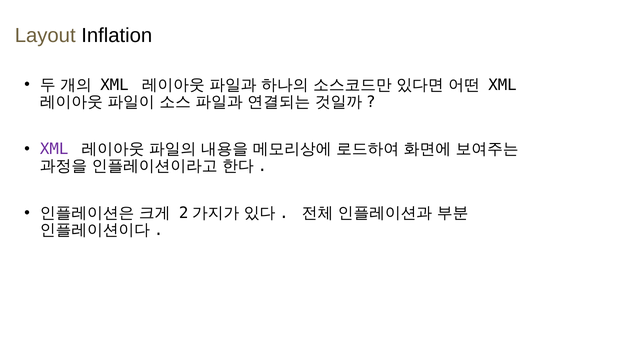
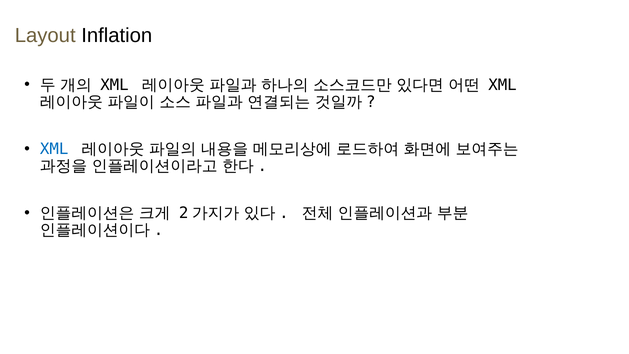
XML colour: purple -> blue (54, 149)
